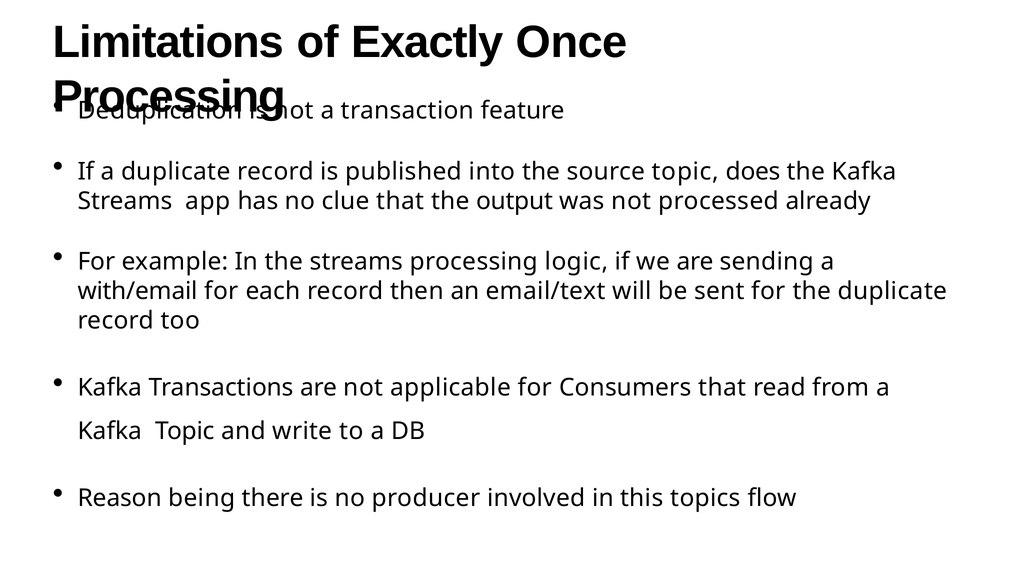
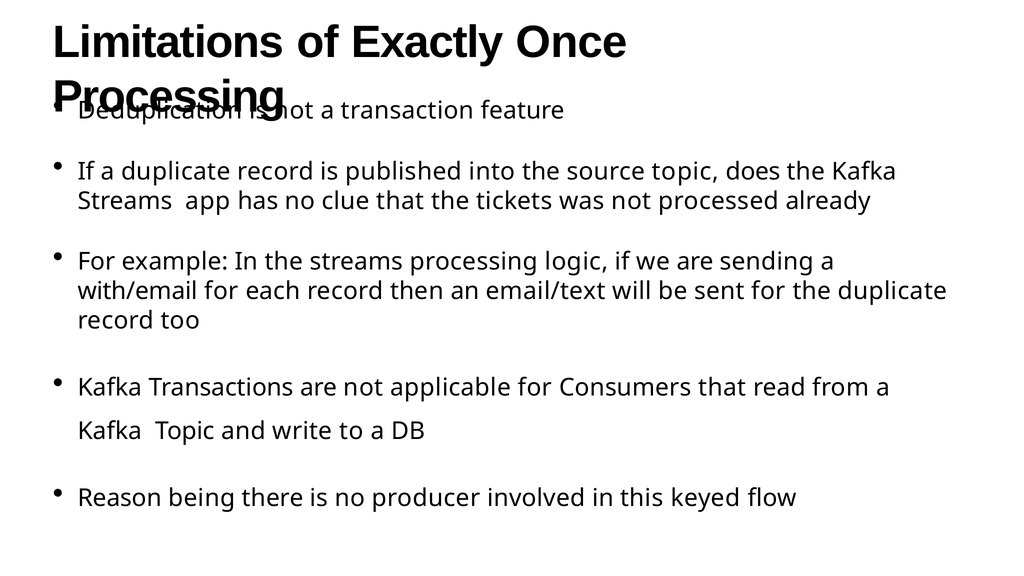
output: output -> tickets (514, 201)
topics: topics -> keyed (705, 498)
